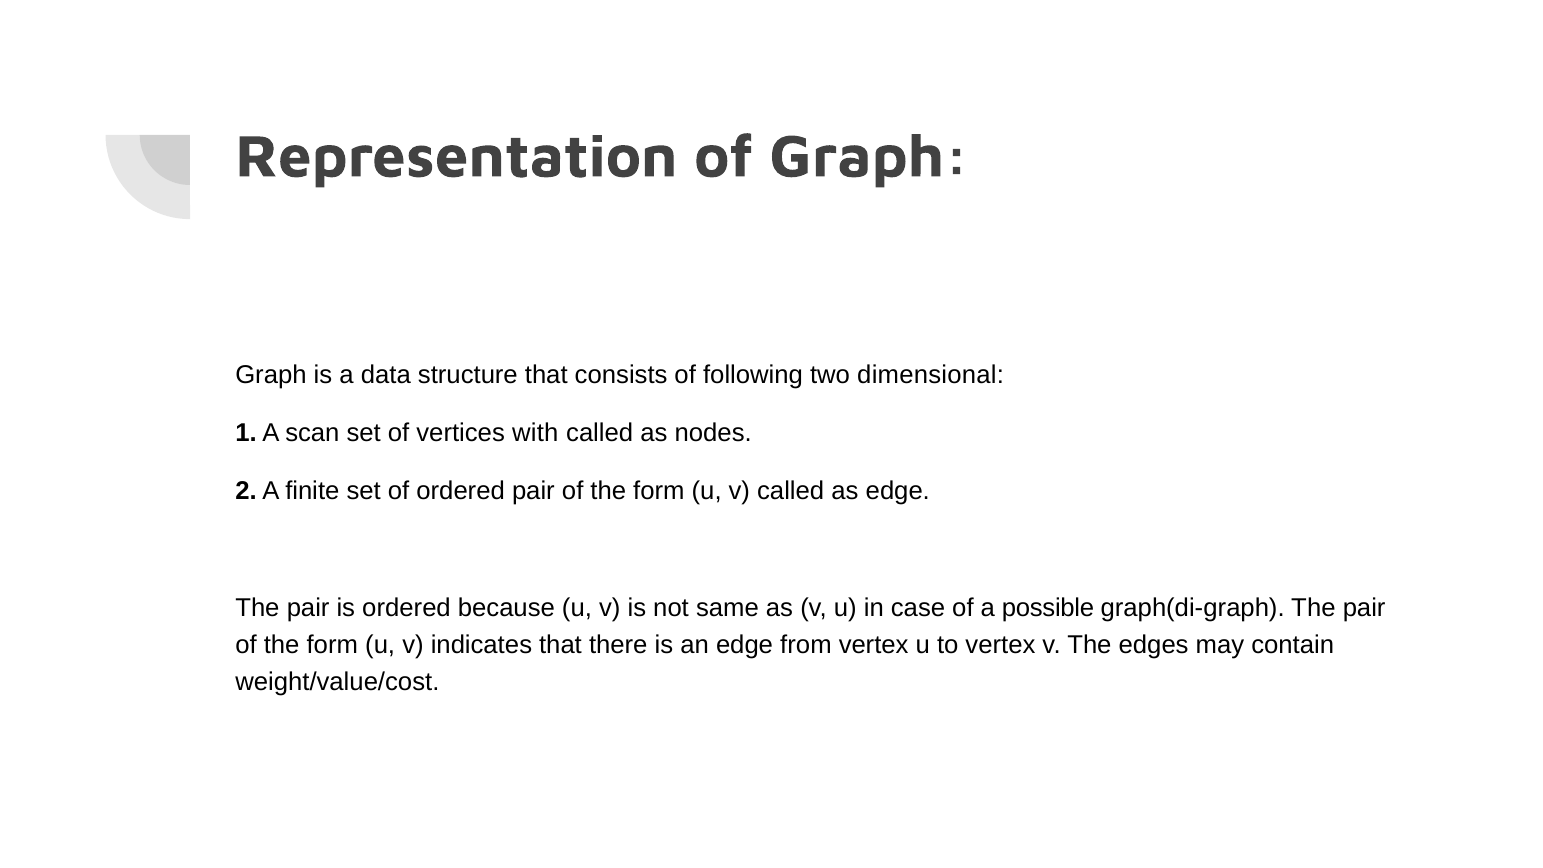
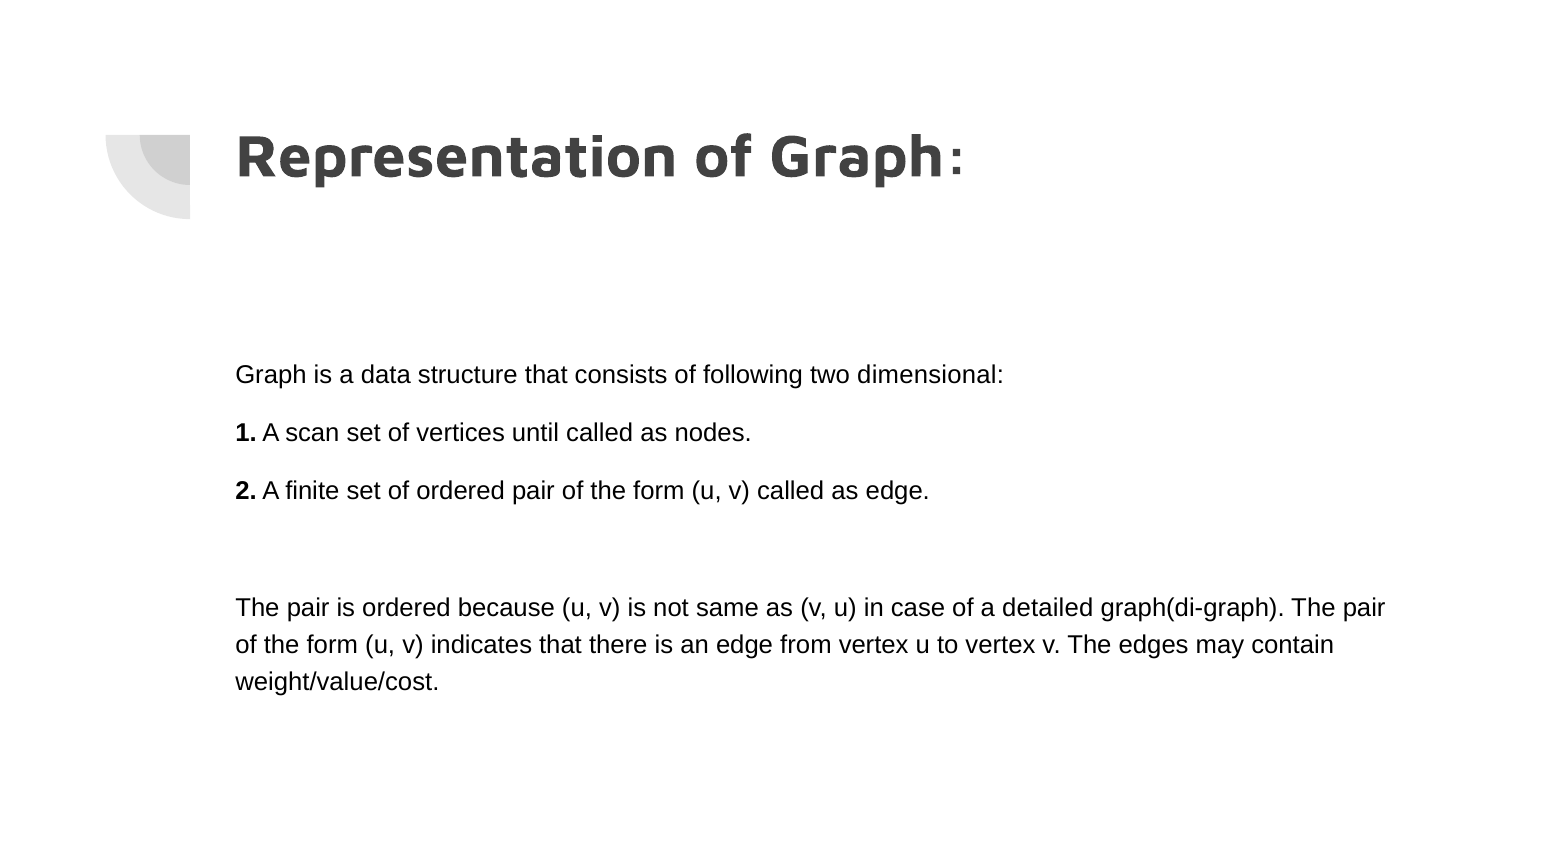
with: with -> until (535, 433)
possible: possible -> detailed (1048, 608)
